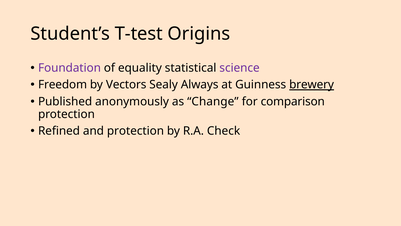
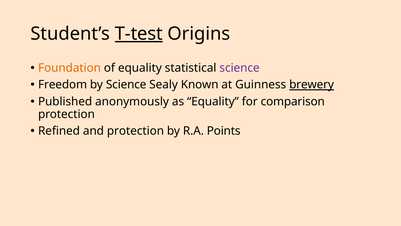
T-test underline: none -> present (139, 34)
Foundation colour: purple -> orange (70, 68)
by Vectors: Vectors -> Science (126, 85)
Always: Always -> Known (200, 85)
as Change: Change -> Equality (213, 101)
Check: Check -> Points (224, 131)
